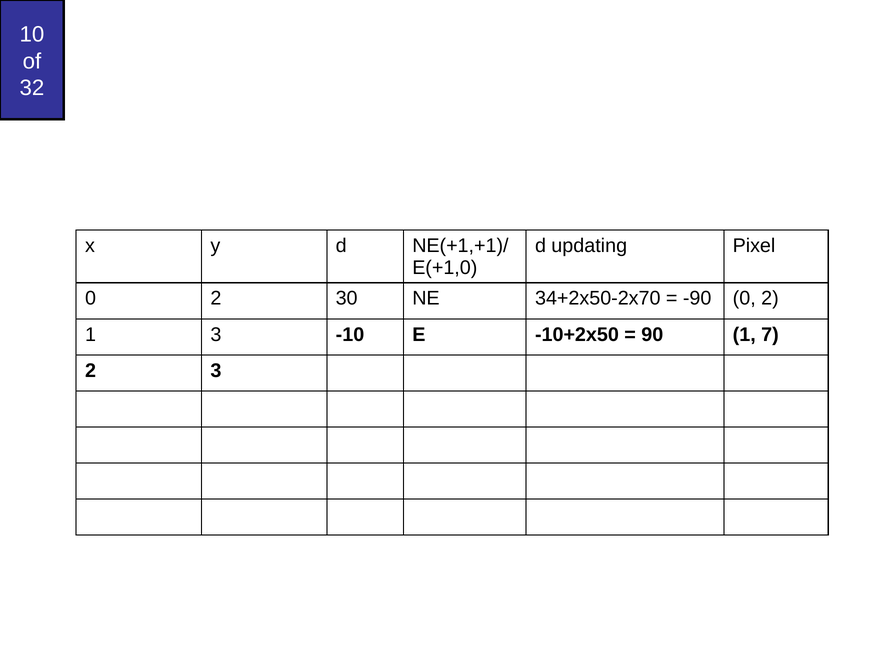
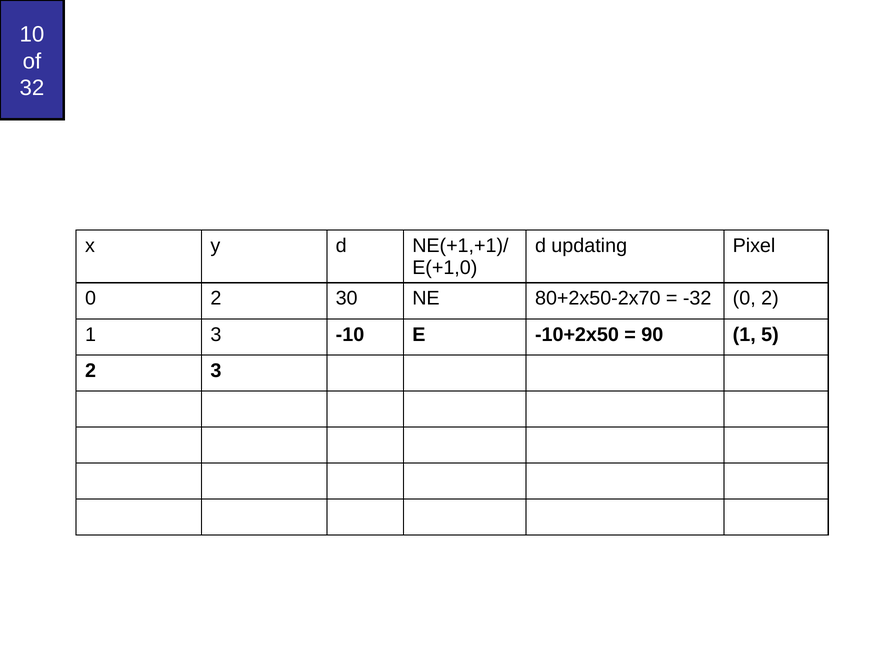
34+2x50-2x70: 34+2x50-2x70 -> 80+2x50-2x70 (598, 299)
-90: -90 -> -32 (697, 299)
7: 7 -> 5 (770, 335)
